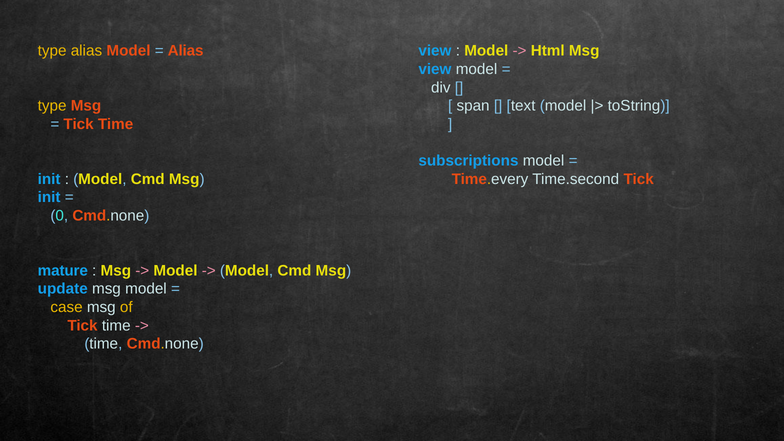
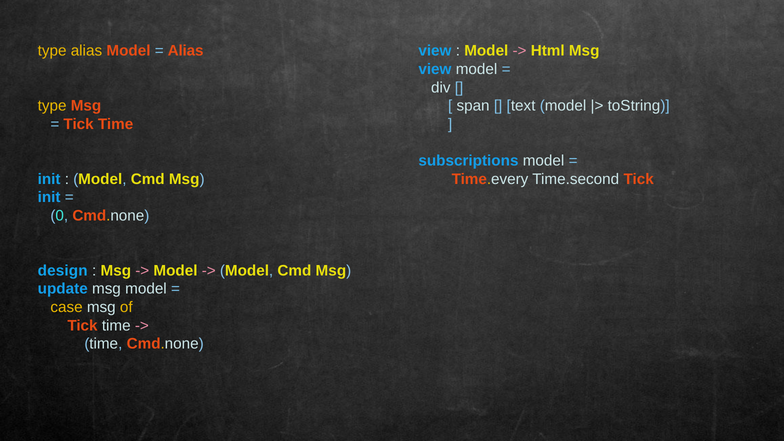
mature: mature -> design (63, 271)
